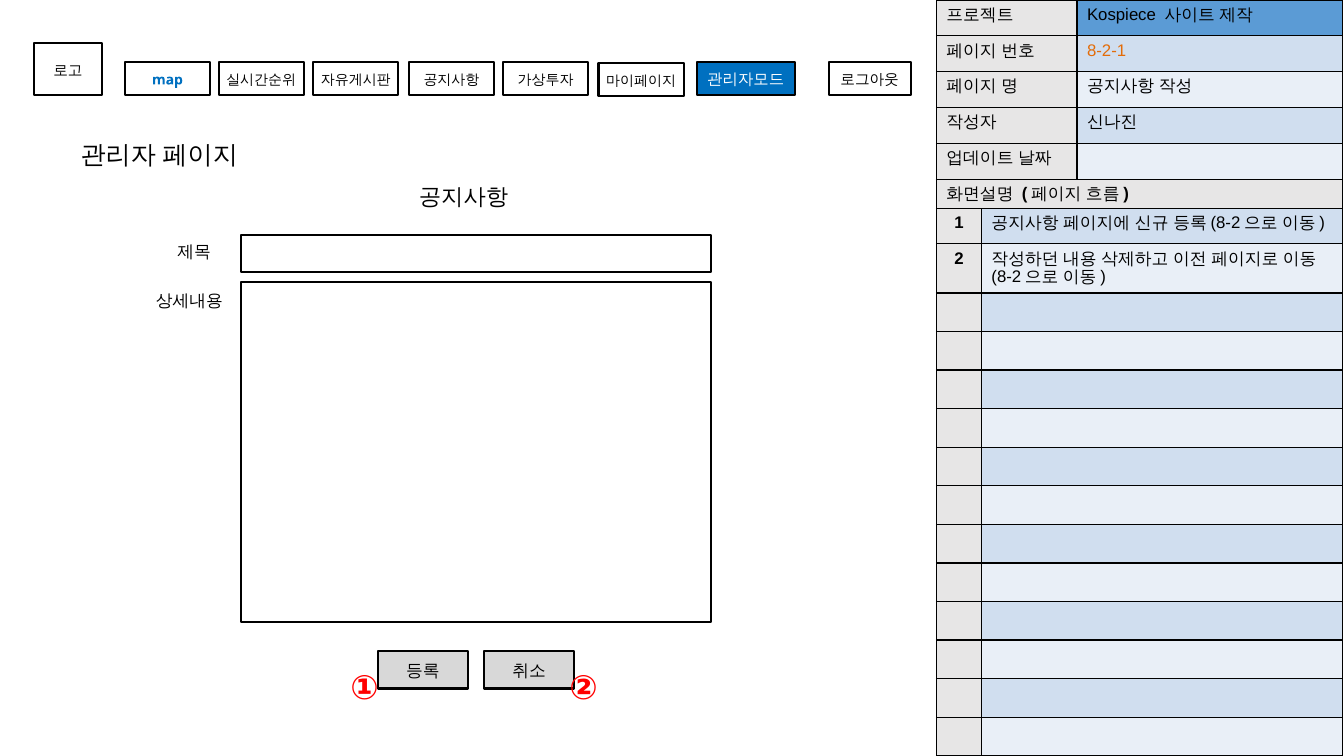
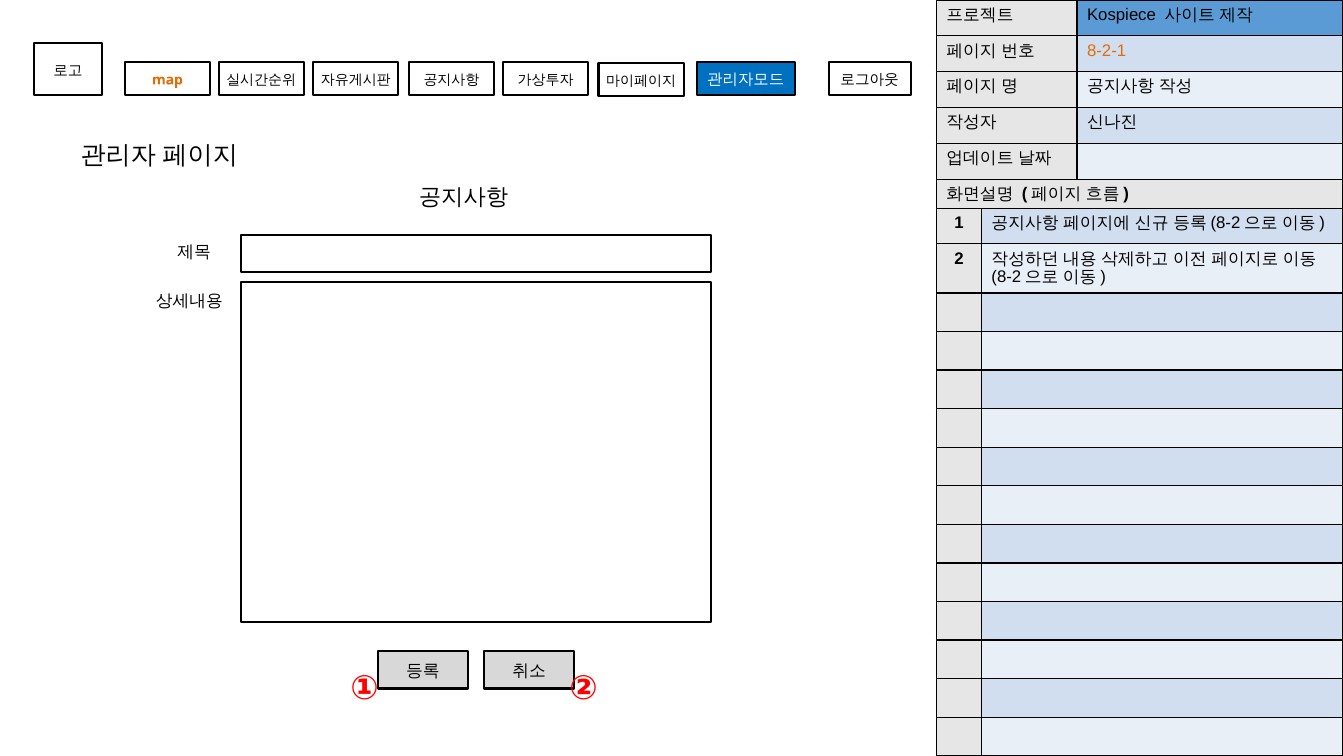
map colour: blue -> orange (167, 80)
